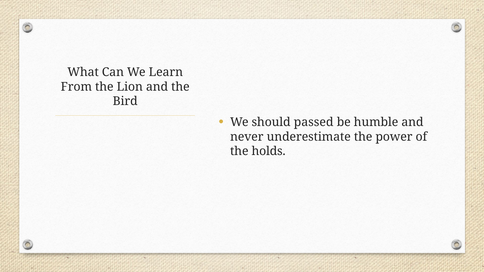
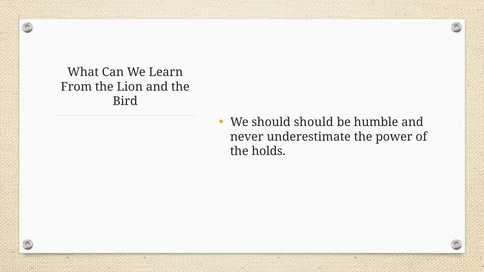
should passed: passed -> should (314, 122)
